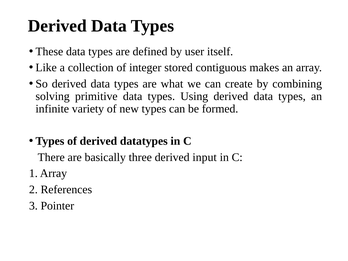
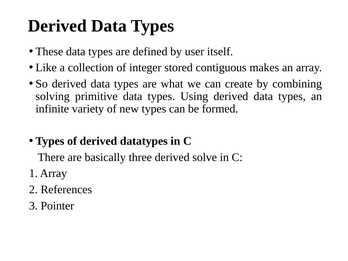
input: input -> solve (205, 157)
